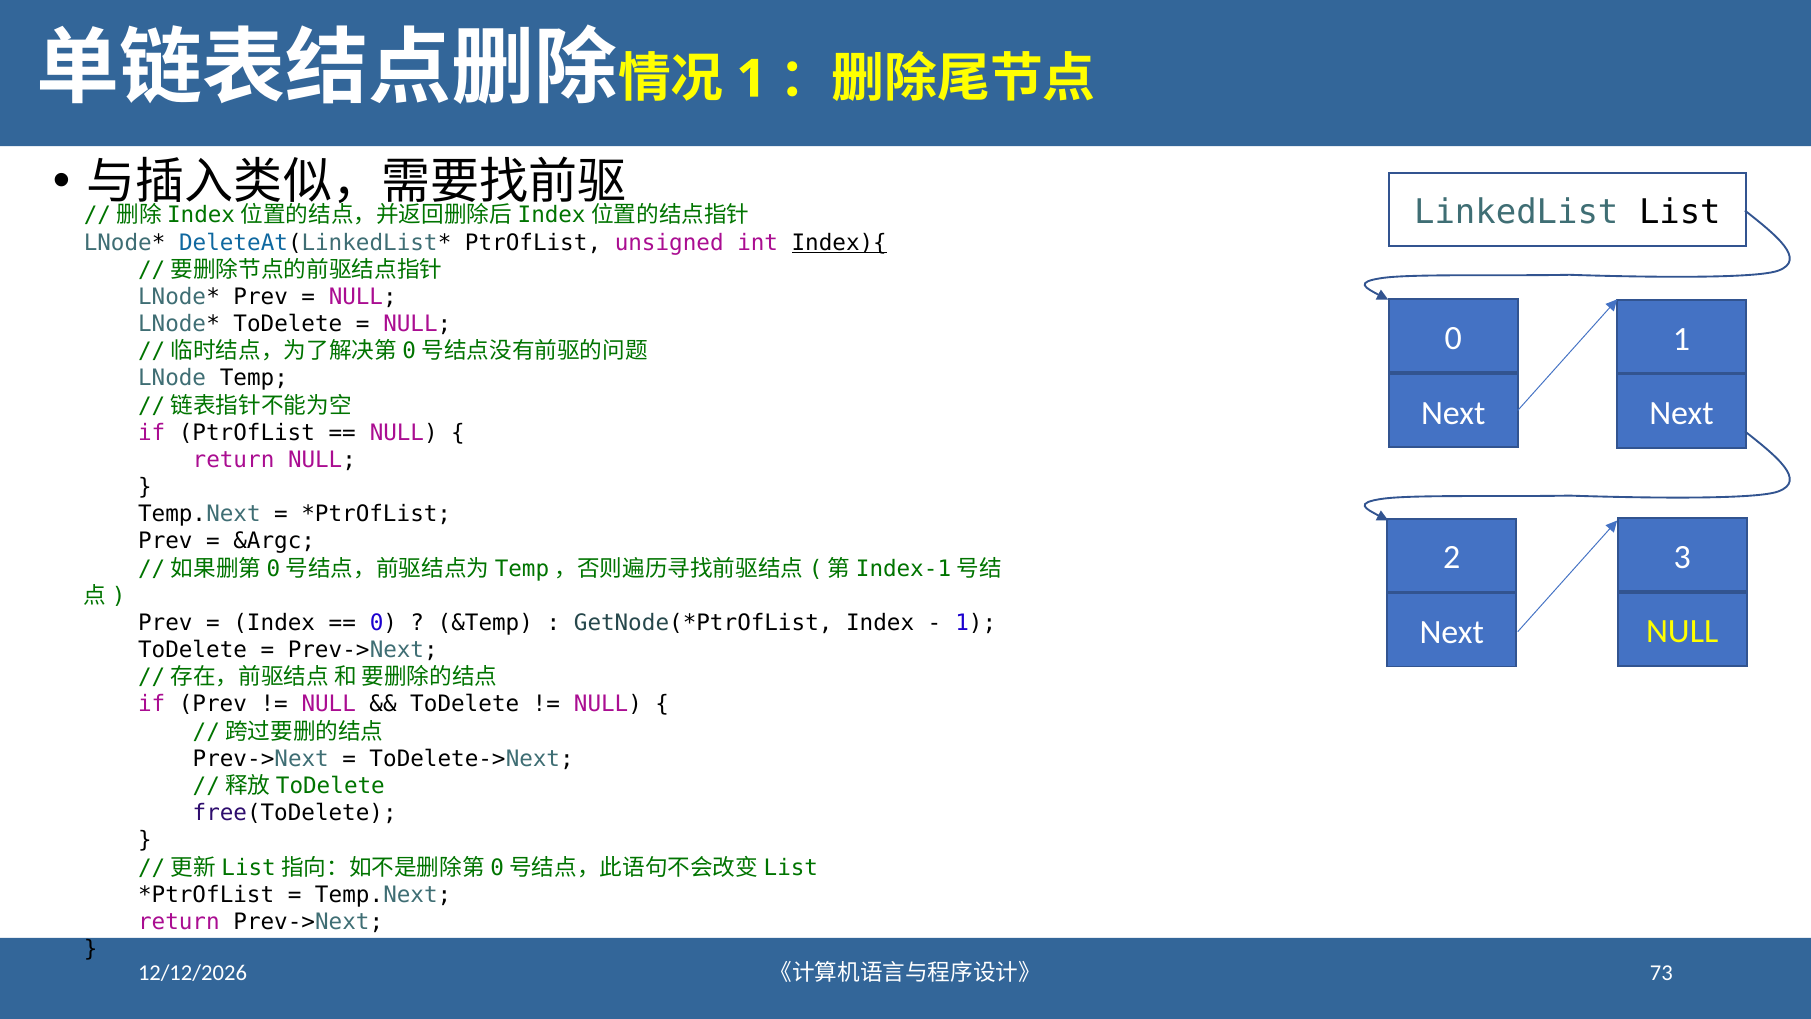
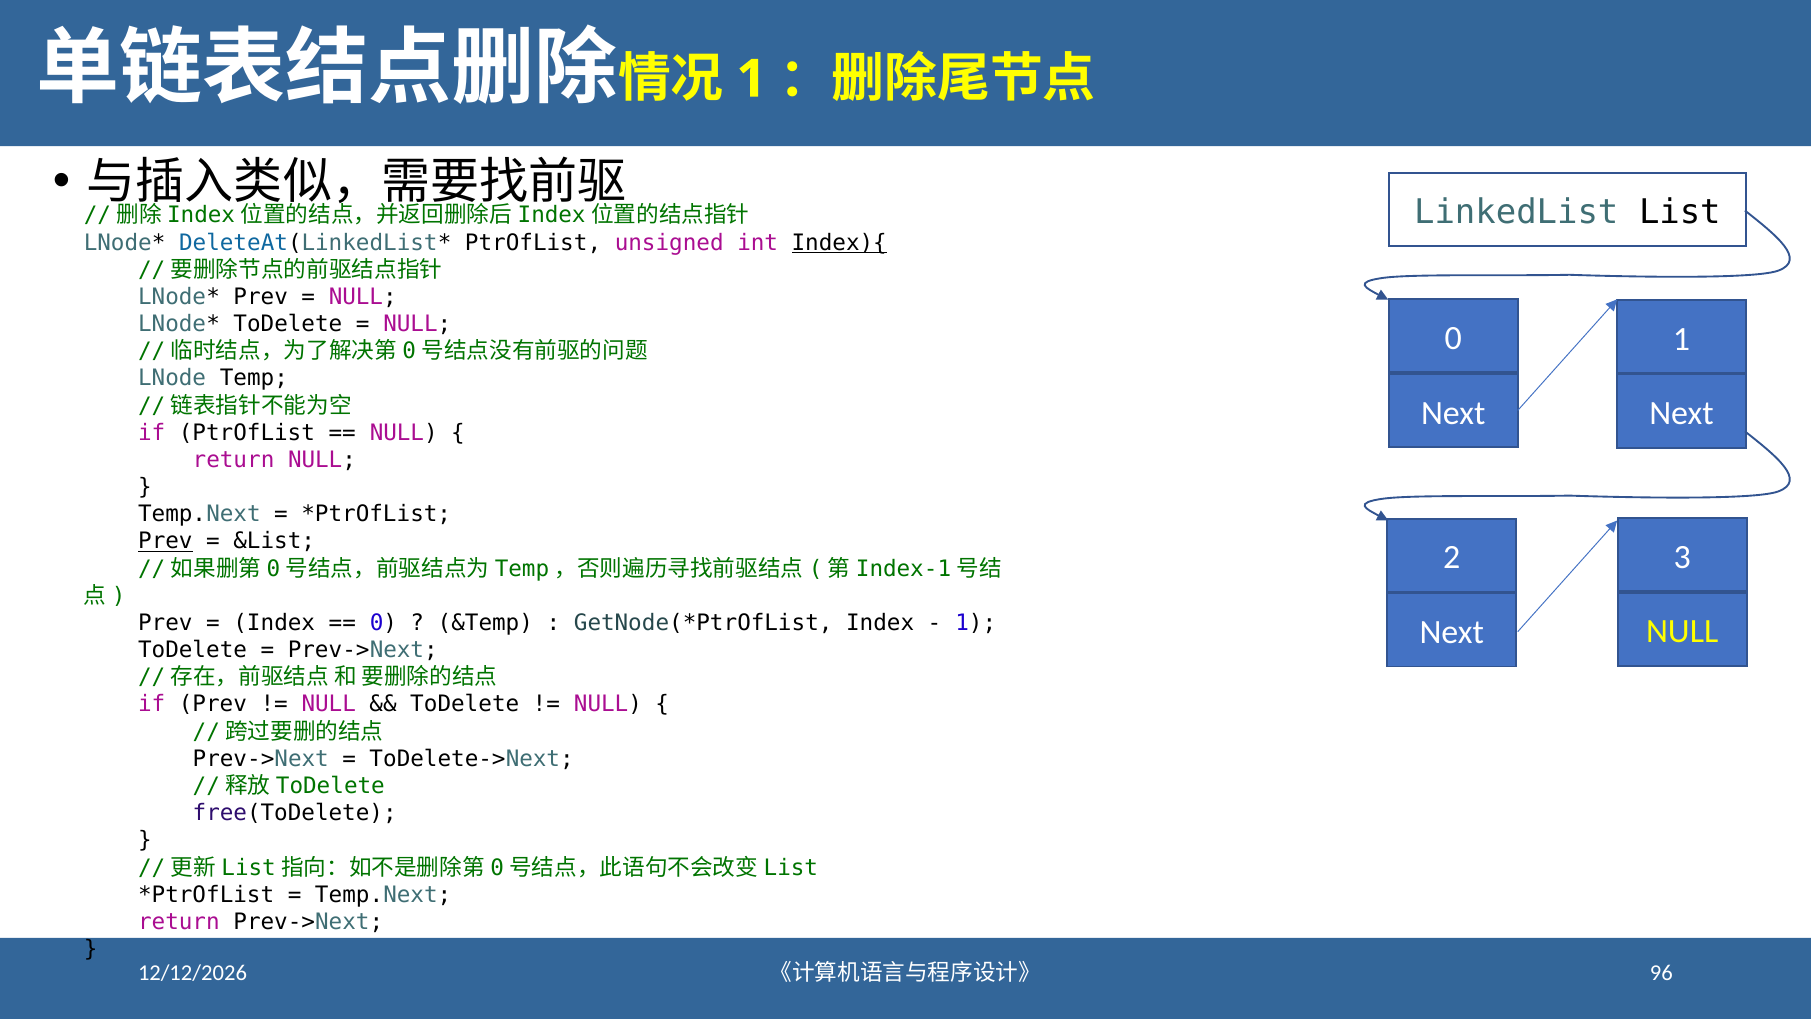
Prev underline: none -> present (165, 541)
&Argc: &Argc -> &List (274, 541)
73: 73 -> 96 (1661, 973)
